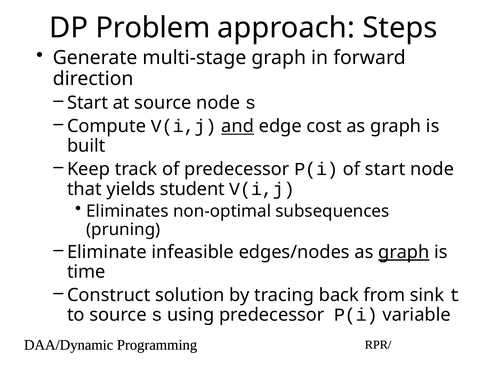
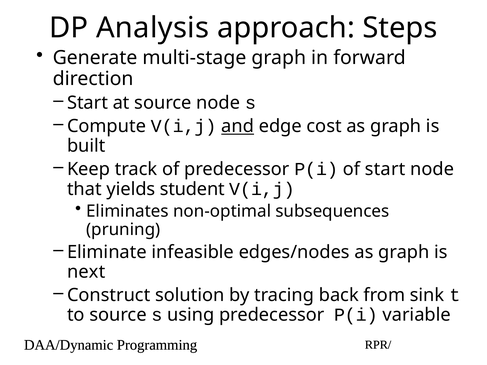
Problem: Problem -> Analysis (153, 28)
graph underline: present -> none (404, 252)
time: time -> next (86, 272)
